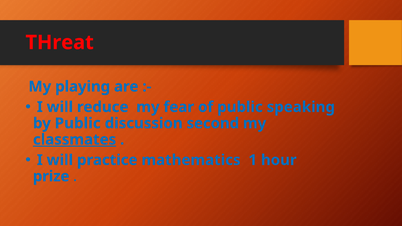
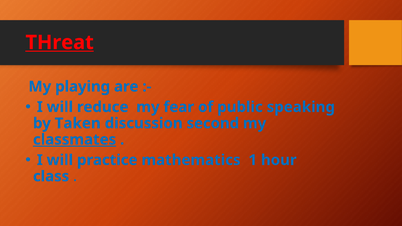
THreat underline: none -> present (60, 43)
by Public: Public -> Taken (78, 123)
prize: prize -> class (51, 176)
